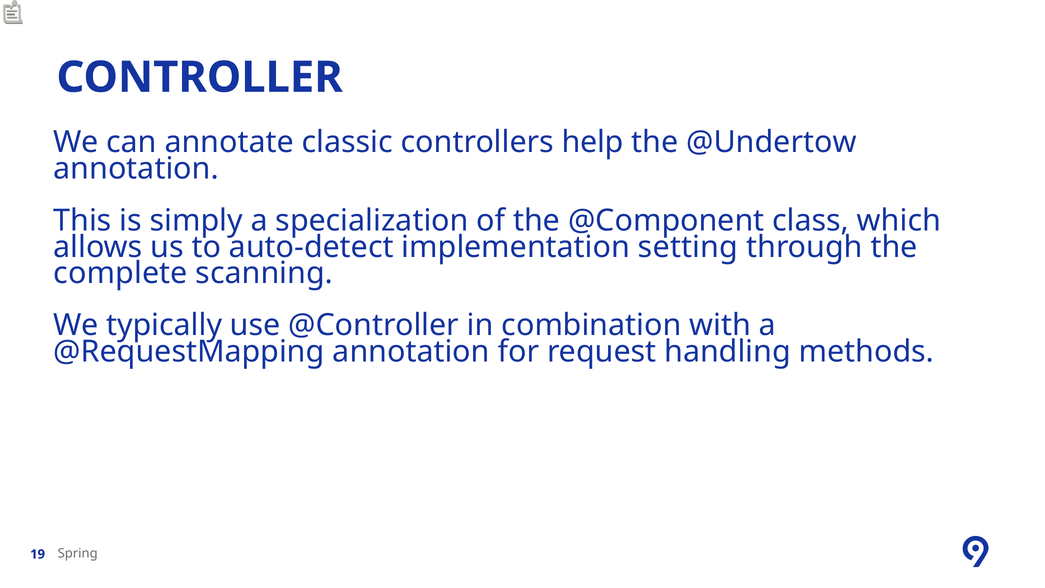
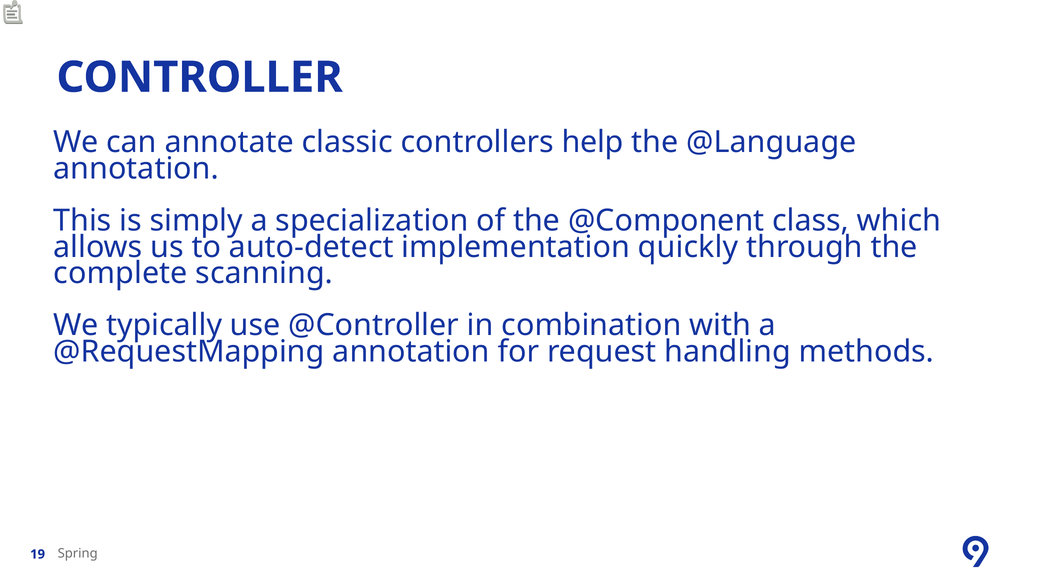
@Undertow: @Undertow -> @Language (771, 142)
setting: setting -> quickly (688, 247)
